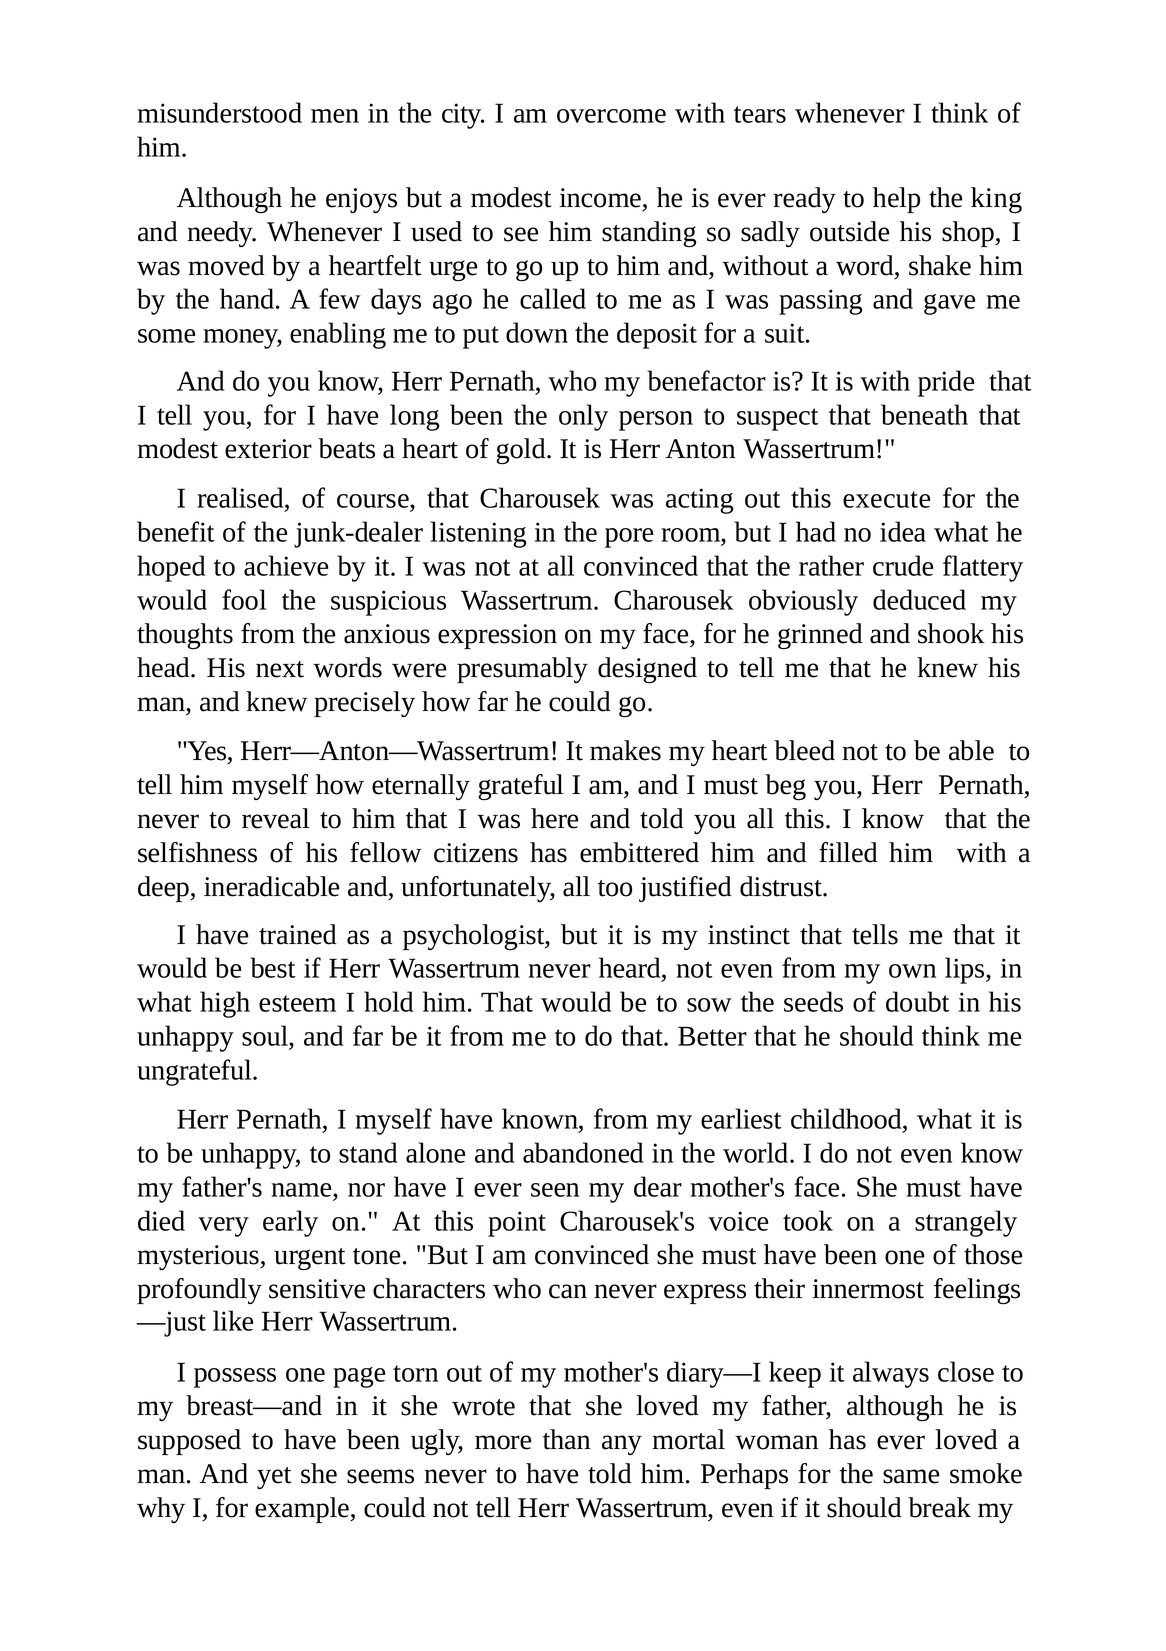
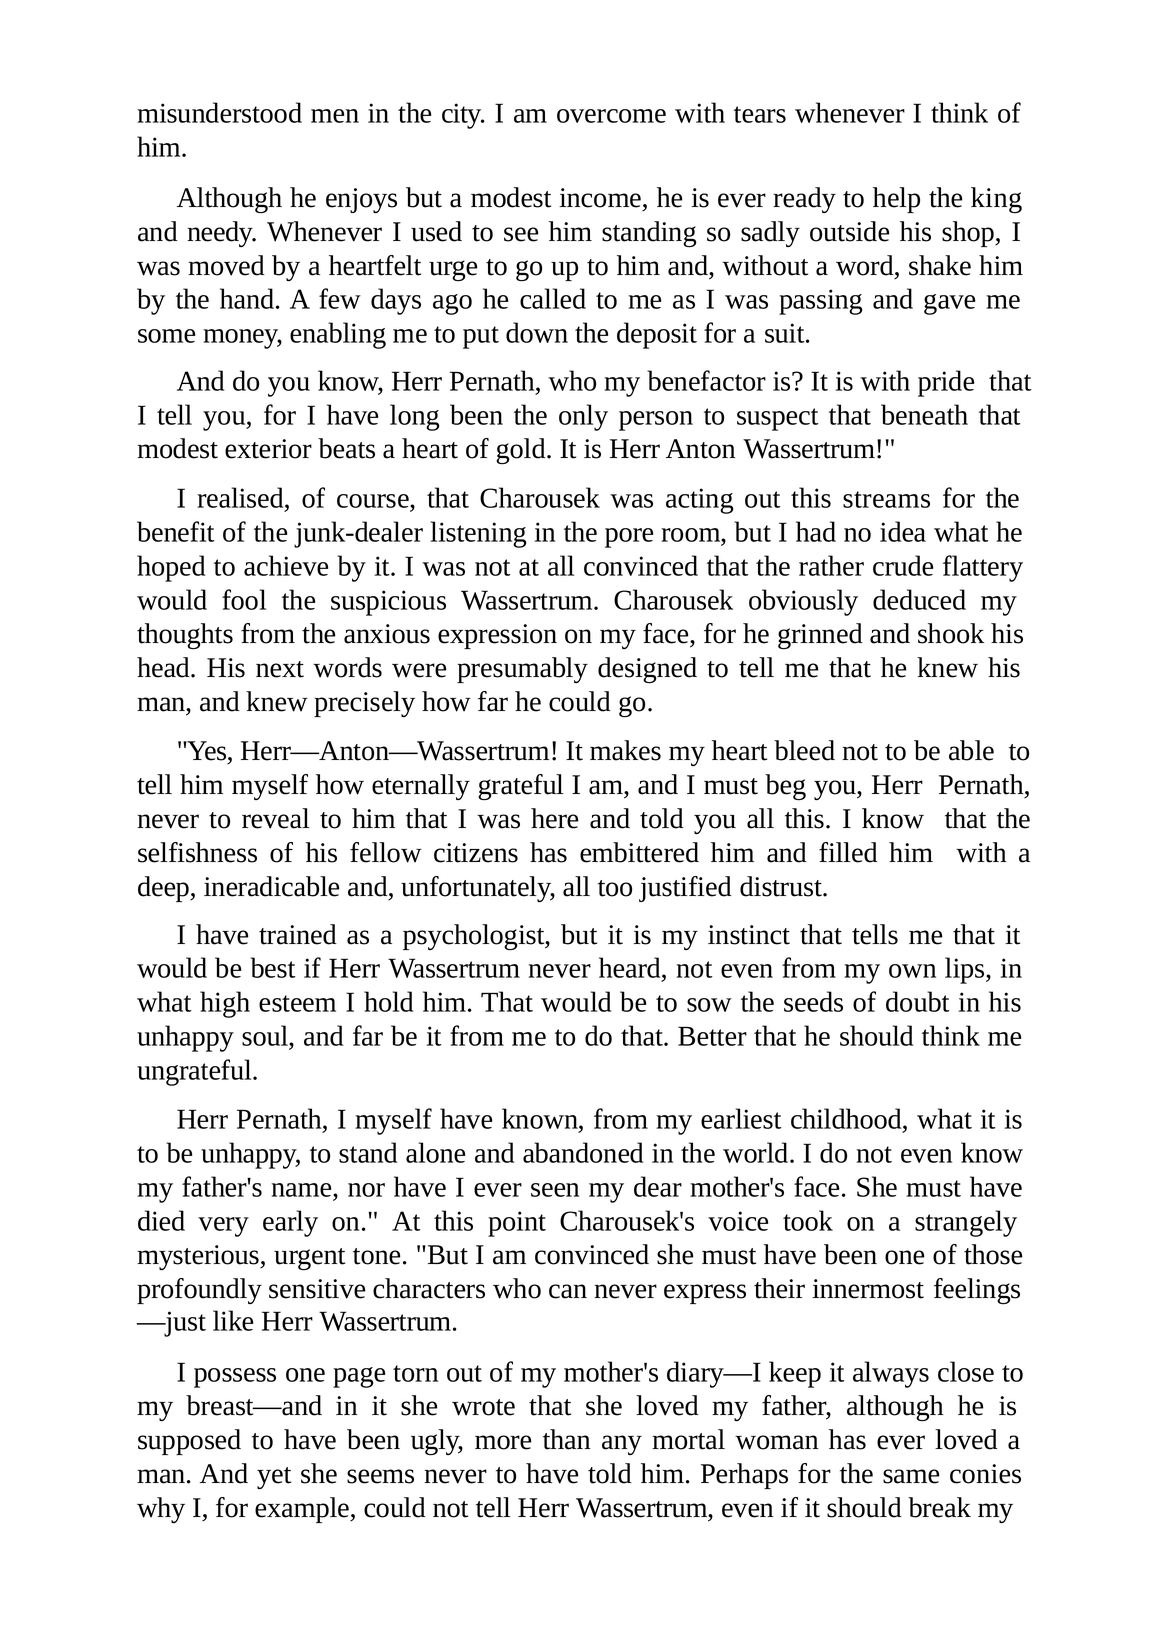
execute: execute -> streams (887, 498)
smoke: smoke -> conies (986, 1473)
